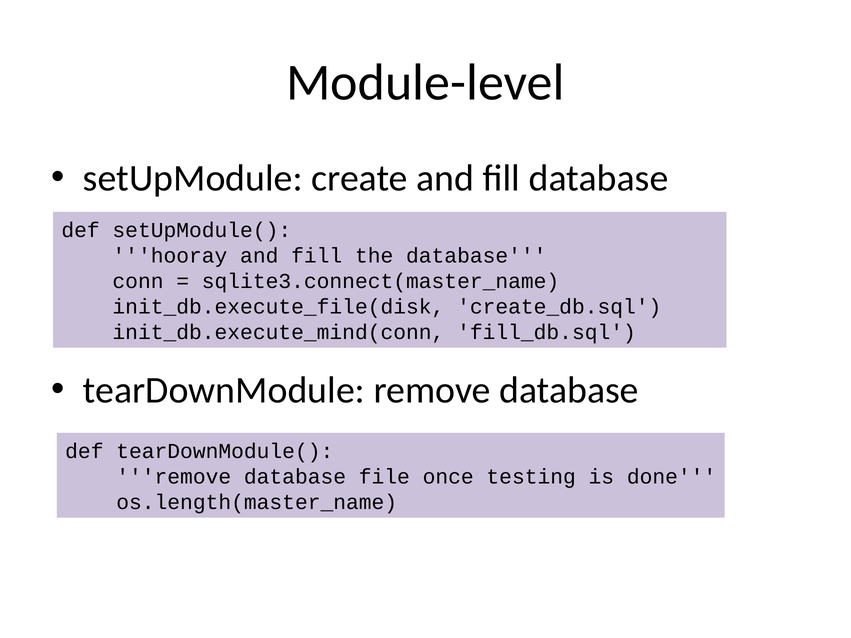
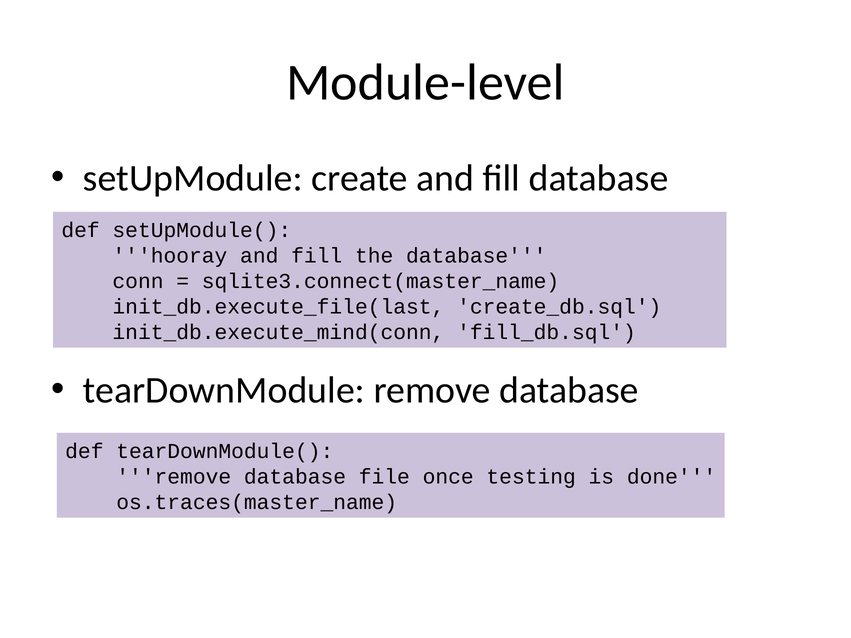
init_db.execute_file(disk: init_db.execute_file(disk -> init_db.execute_file(last (278, 307)
os.length(master_name: os.length(master_name -> os.traces(master_name (257, 503)
